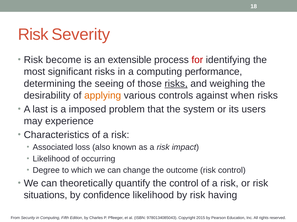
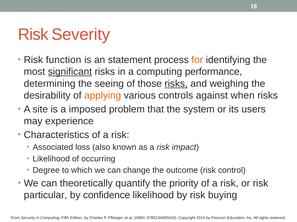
become: become -> function (64, 60)
extensible: extensible -> statement (130, 60)
for colour: red -> orange (197, 60)
significant underline: none -> present (70, 72)
last: last -> site (40, 110)
the control: control -> priority (184, 184)
situations: situations -> particular (45, 196)
having: having -> buying (223, 196)
